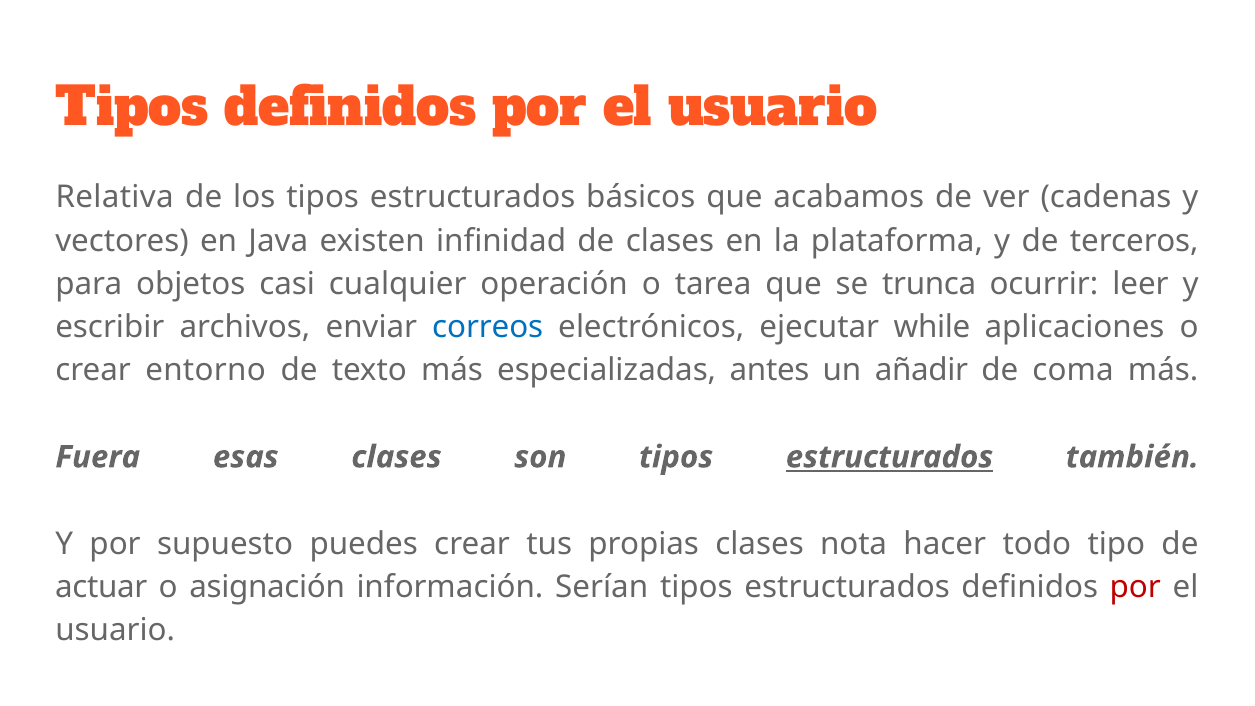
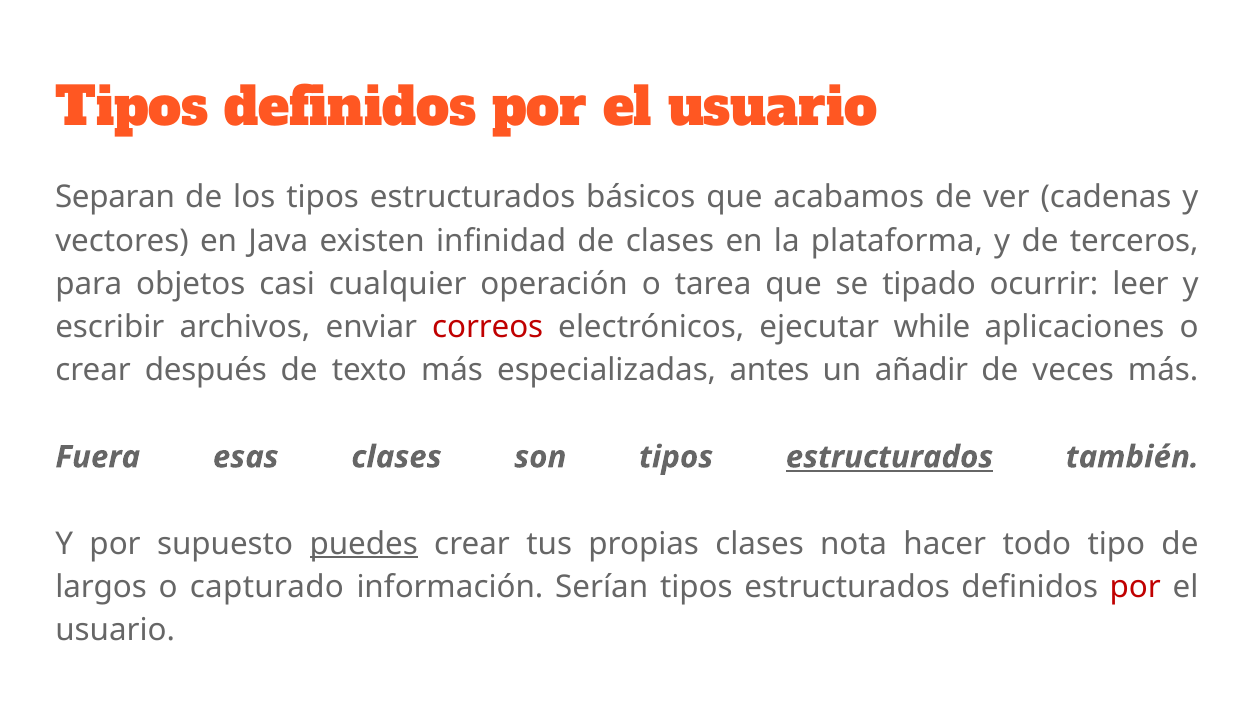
Relativa: Relativa -> Separan (115, 197)
trunca: trunca -> tipado (929, 284)
correos colour: blue -> red (488, 327)
entorno: entorno -> después (206, 370)
coma: coma -> veces (1073, 370)
puedes underline: none -> present (364, 544)
actuar: actuar -> largos (101, 587)
asignación: asignación -> capturado (267, 587)
